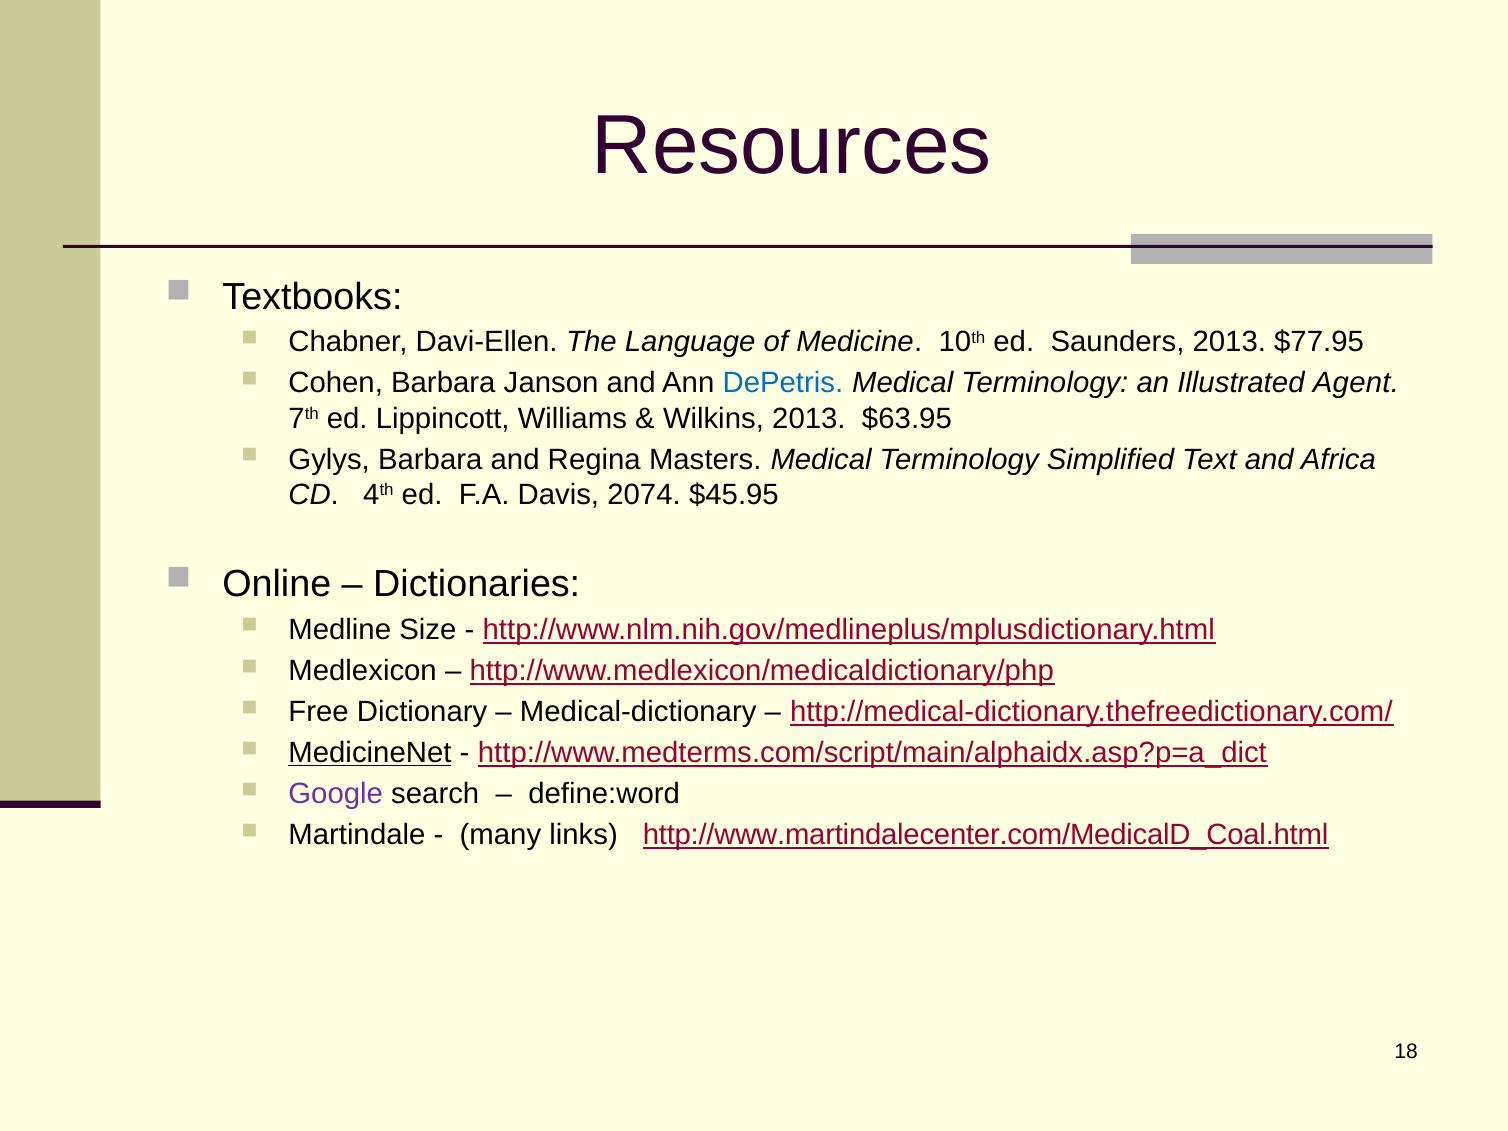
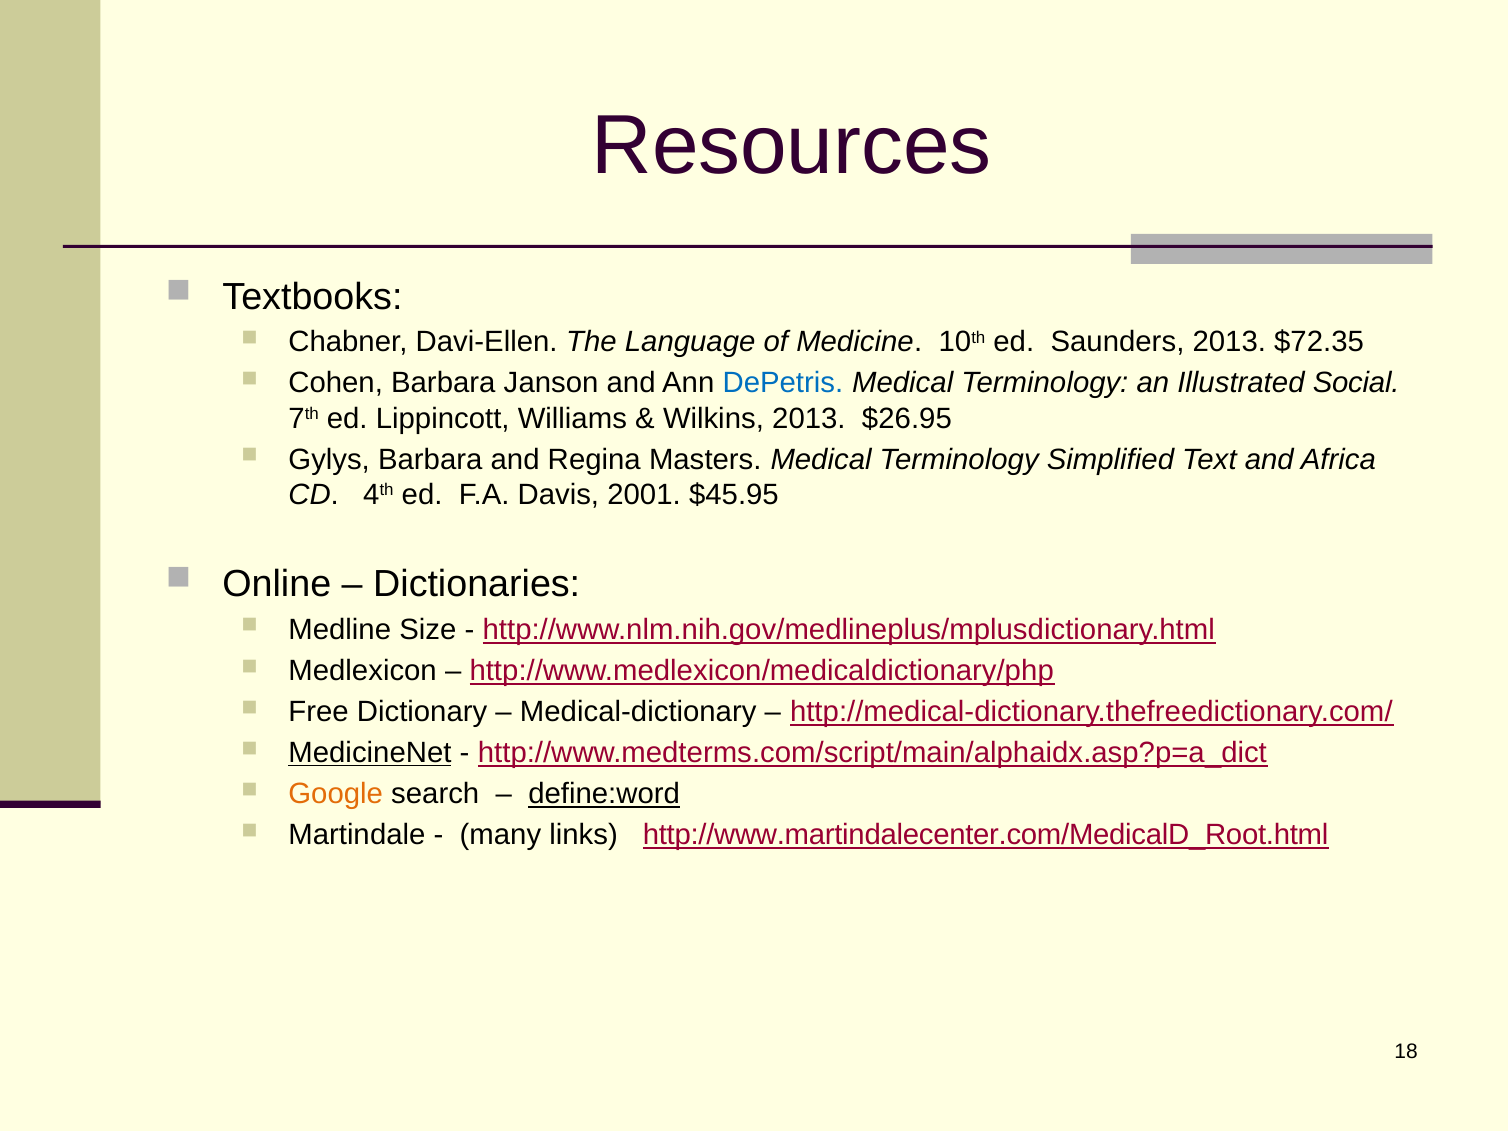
$77.95: $77.95 -> $72.35 (1319, 342)
Agent: Agent -> Social (1356, 383)
$63.95: $63.95 -> $26.95 (907, 418)
2074: 2074 -> 2001 (644, 495)
Google colour: purple -> orange (336, 794)
define:word underline: none -> present (604, 794)
http://www.martindalecenter.com/MedicalD_Coal.html: http://www.martindalecenter.com/MedicalD_Coal.html -> http://www.martindalecenter.com/MedicalD_Root.html (986, 835)
